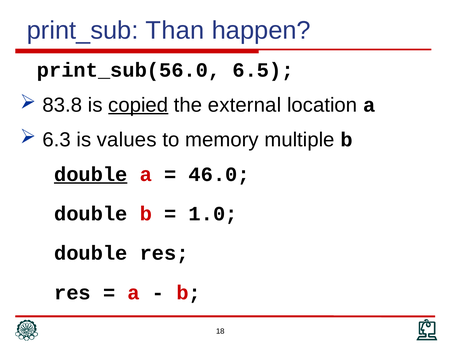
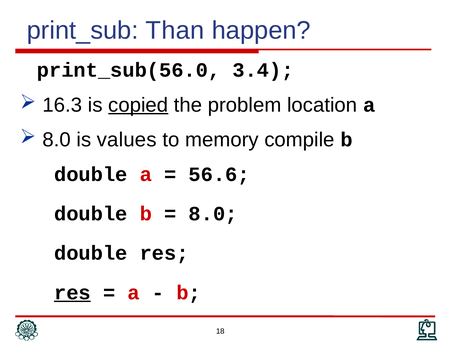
6.5: 6.5 -> 3.4 (263, 70)
83.8: 83.8 -> 16.3 (62, 105)
external: external -> problem (245, 105)
6.3: 6.3 -> 8.0 (57, 140)
multiple: multiple -> compile (299, 140)
double underline: present -> none (91, 175)
46.0: 46.0 -> 56.6 (219, 175)
1.0: 1.0 -> 8.0 (213, 214)
res underline: none -> present (72, 293)
